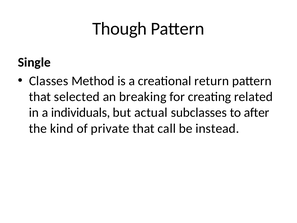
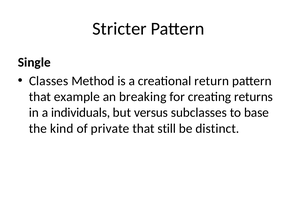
Though: Though -> Stricter (119, 29)
selected: selected -> example (77, 97)
related: related -> returns (254, 97)
actual: actual -> versus (151, 112)
after: after -> base (257, 112)
call: call -> still (167, 128)
instead: instead -> distinct (217, 128)
